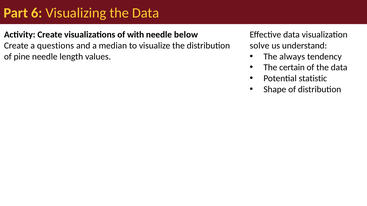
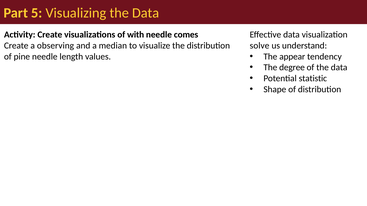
6: 6 -> 5 (37, 13)
below: below -> comes (186, 35)
questions: questions -> observing (56, 46)
always: always -> appear (292, 57)
certain: certain -> degree (292, 68)
